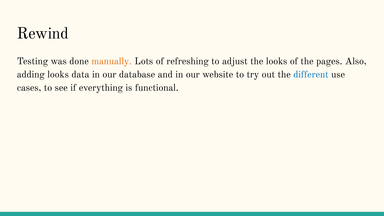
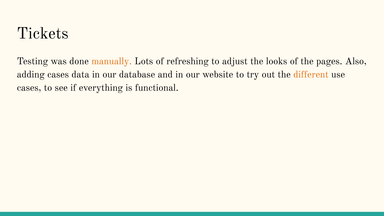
Rewind: Rewind -> Tickets (43, 33)
adding looks: looks -> cases (58, 74)
different colour: blue -> orange (311, 74)
